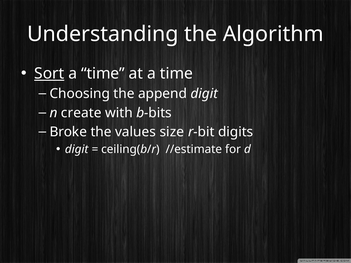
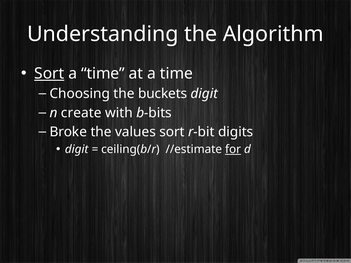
append: append -> buckets (163, 94)
values size: size -> sort (172, 132)
for underline: none -> present (233, 149)
